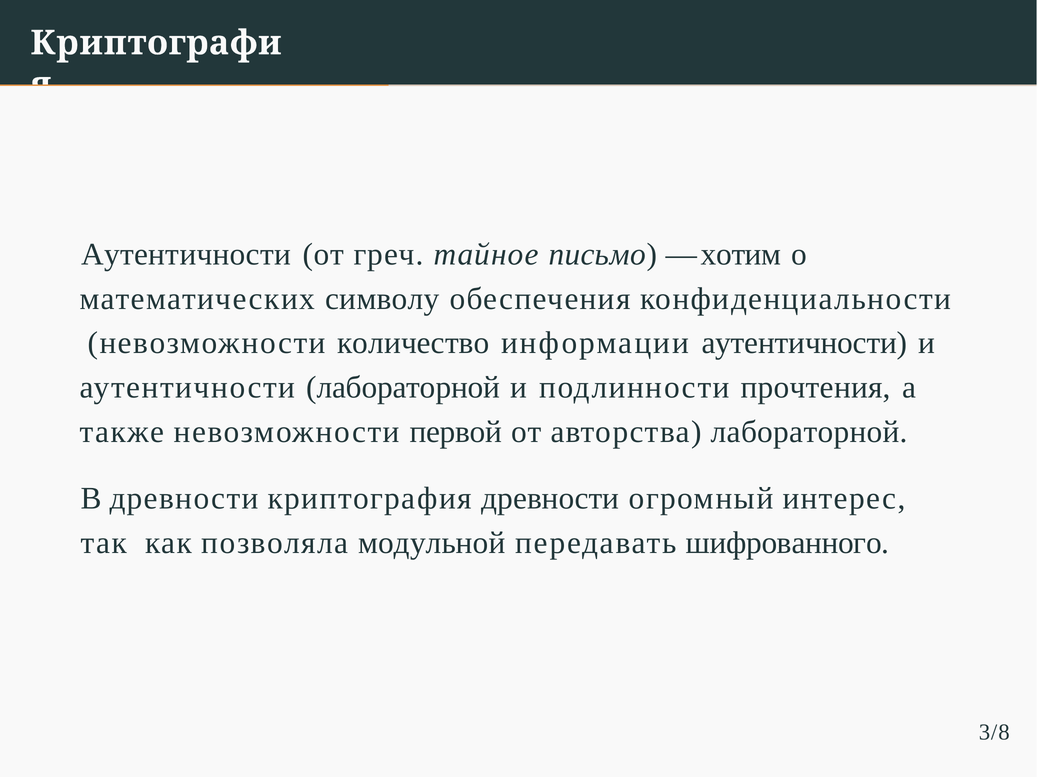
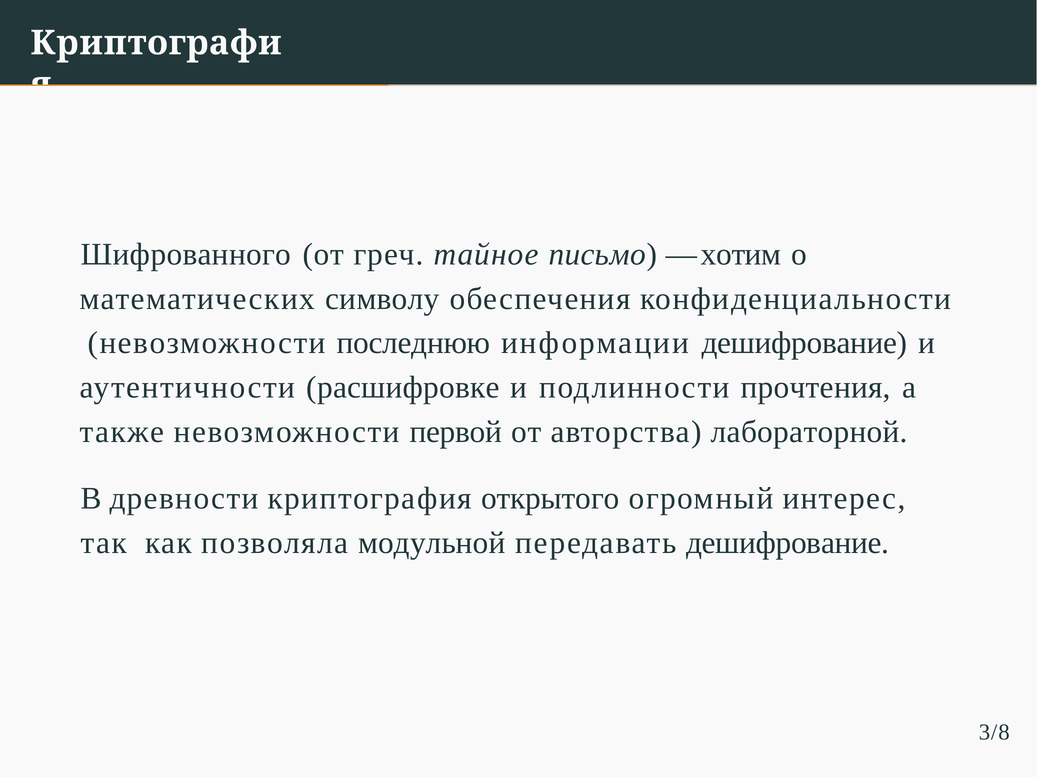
Аутентичности: Аутентичности -> Шифрованного (186, 254)
количество: количество -> последнюю (414, 343)
информации аутентичности: аутентичности -> дешифрование (805, 343)
аутентичности лабораторной: лабораторной -> расшифровке (403, 388)
криптография древности: древности -> открытого (550, 499)
передавать шифрованного: шифрованного -> дешифрование (788, 543)
